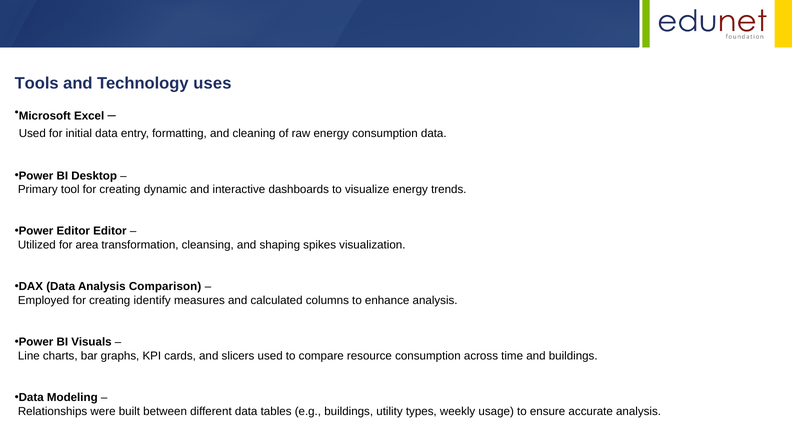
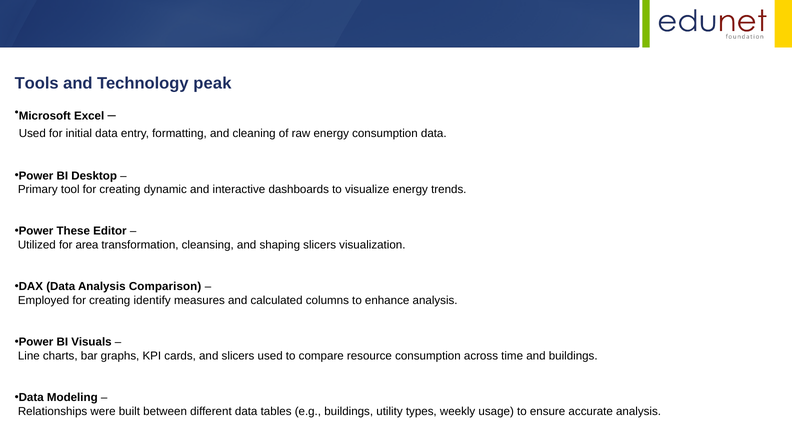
uses: uses -> peak (212, 83)
Power Editor: Editor -> These (73, 231)
shaping spikes: spikes -> slicers (320, 245)
